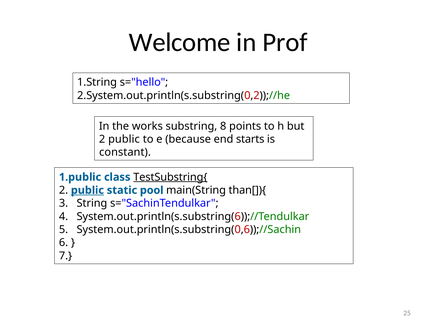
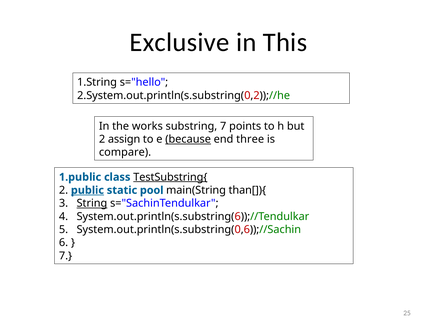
Welcome: Welcome -> Exclusive (179, 42)
Prof: Prof -> This (285, 42)
substring 8: 8 -> 7 (223, 126)
public: public -> assign (124, 139)
because underline: none -> present (188, 139)
starts: starts -> three (250, 139)
constant: constant -> compare (125, 152)
String underline: none -> present (92, 203)
